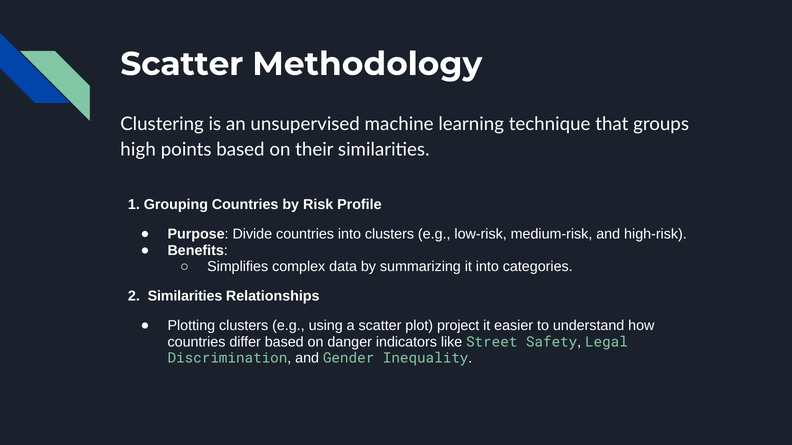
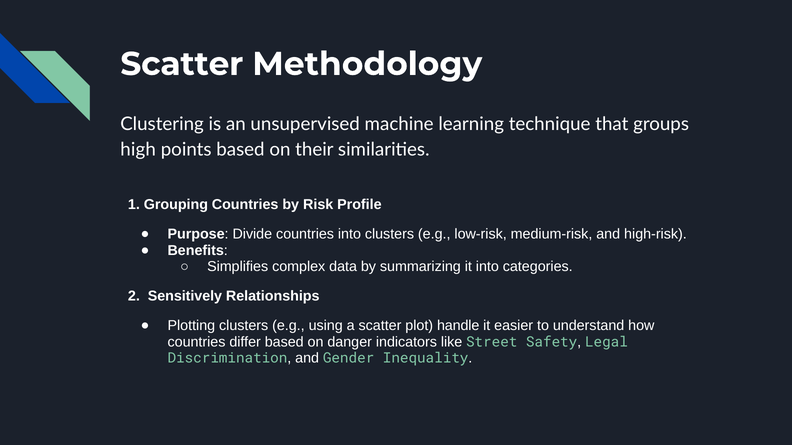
2 Similarities: Similarities -> Sensitively (185, 297)
project: project -> handle (458, 326)
